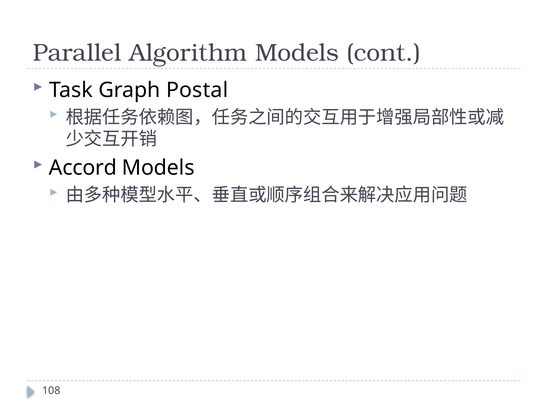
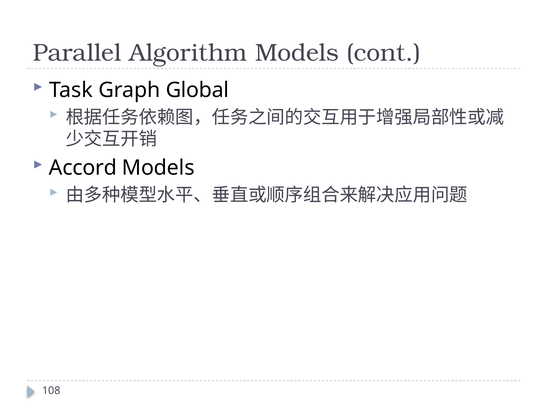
Postal: Postal -> Global (197, 90)
